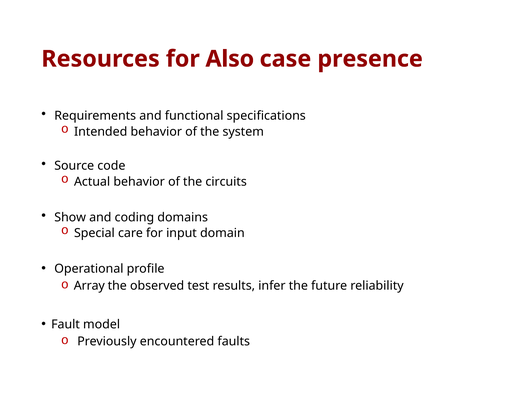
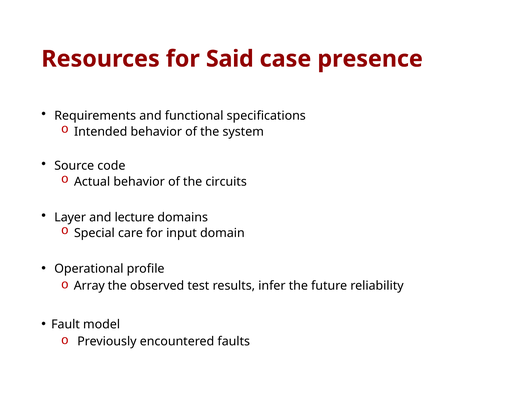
Also: Also -> Said (230, 59)
Show: Show -> Layer (70, 217)
coding: coding -> lecture (134, 217)
